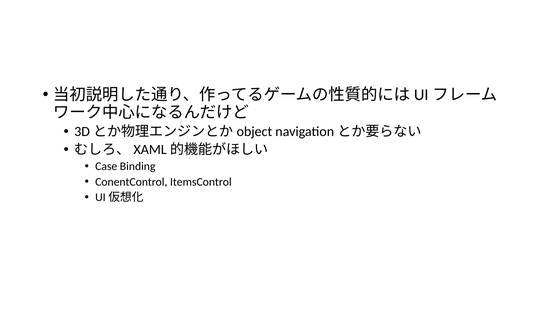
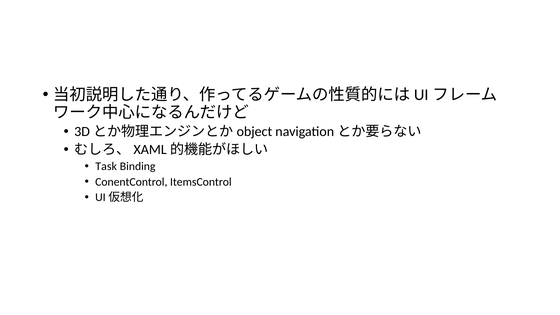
Case: Case -> Task (106, 166)
